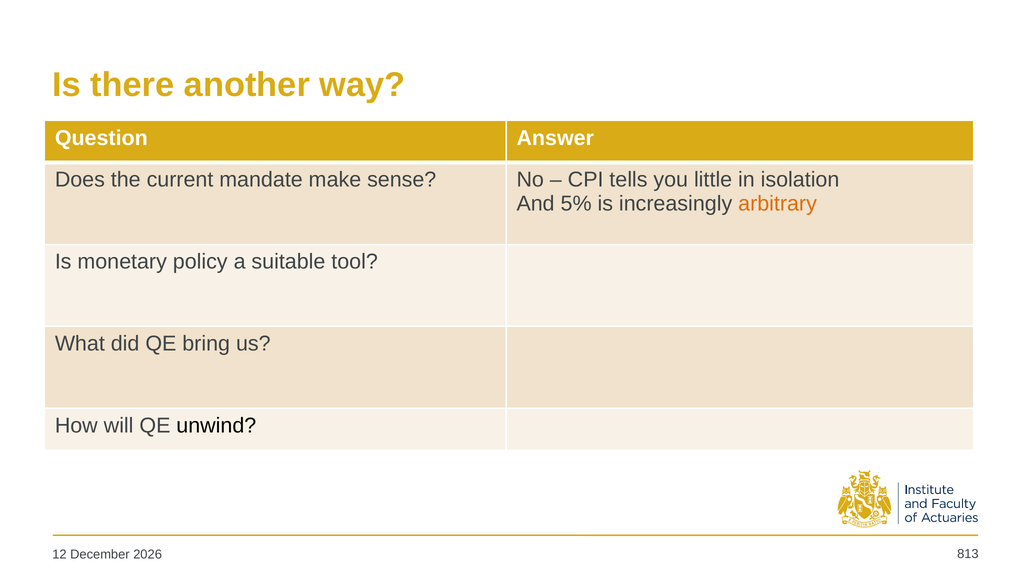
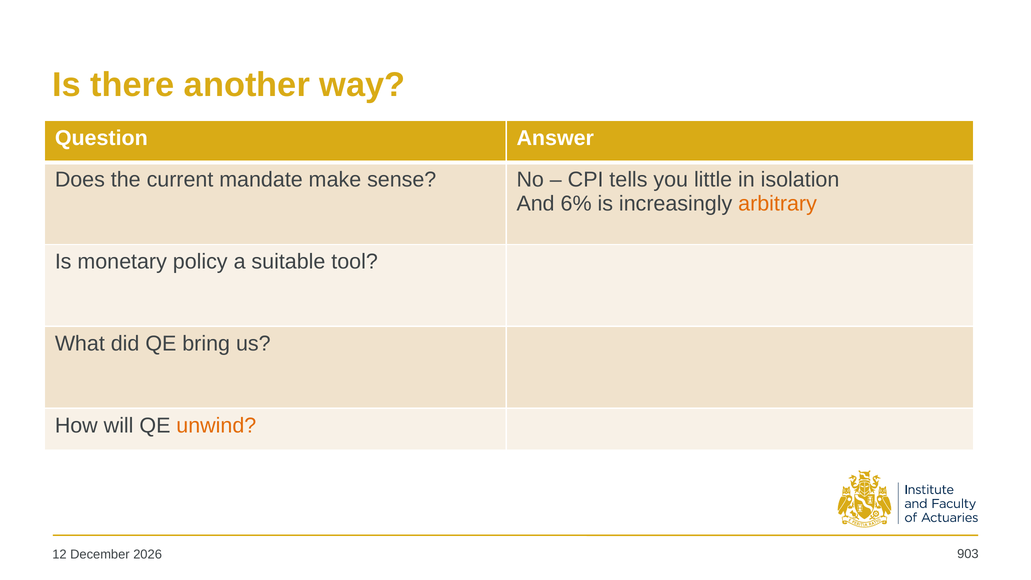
5%: 5% -> 6% (576, 204)
unwind colour: black -> orange (216, 426)
813: 813 -> 903 (968, 554)
